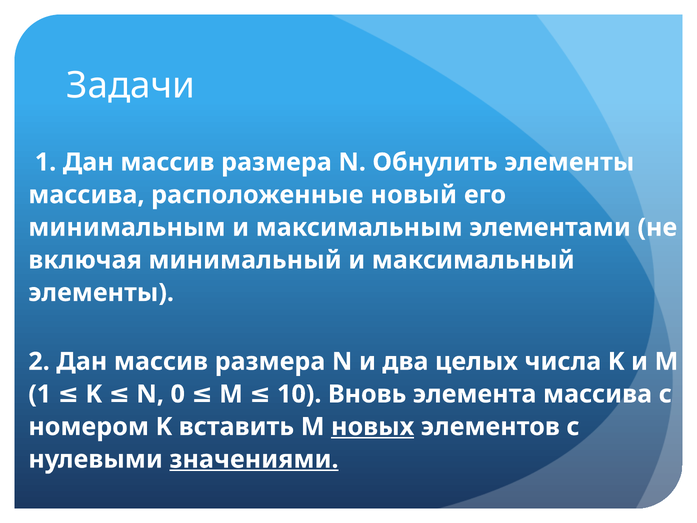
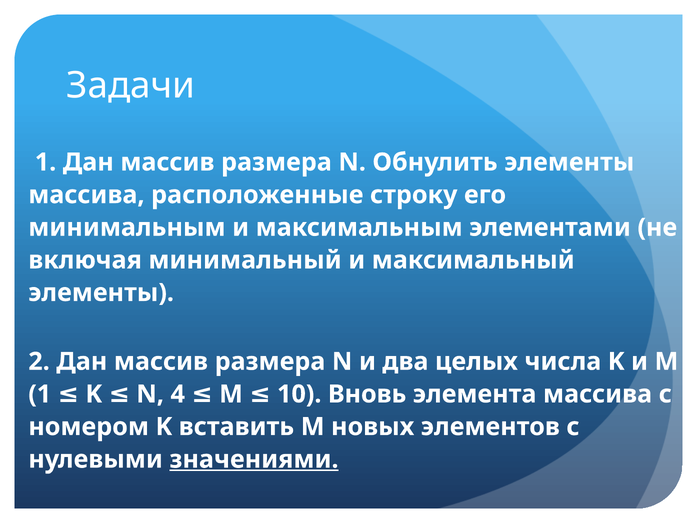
новый: новый -> строку (414, 195)
0: 0 -> 4 (178, 394)
новых underline: present -> none (373, 427)
